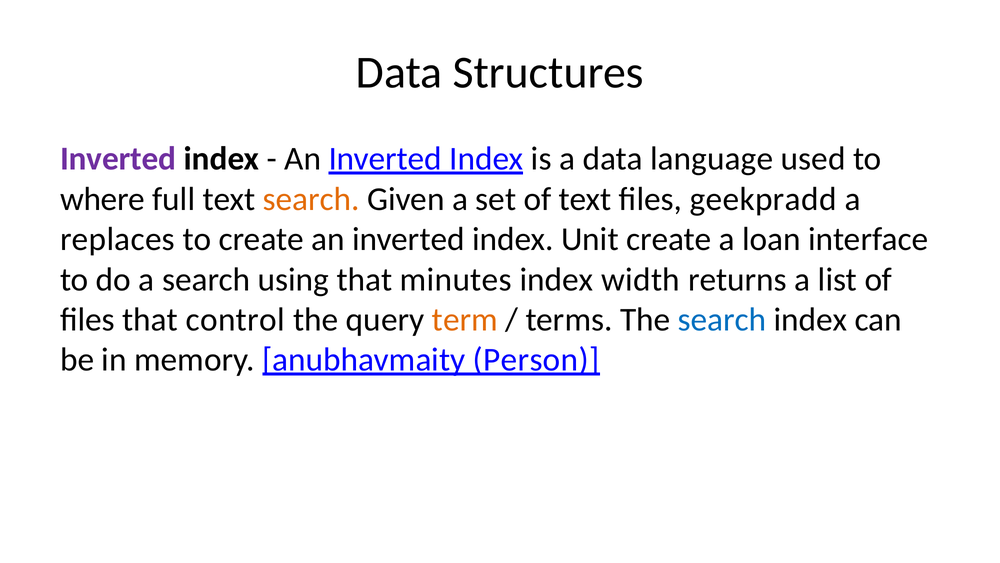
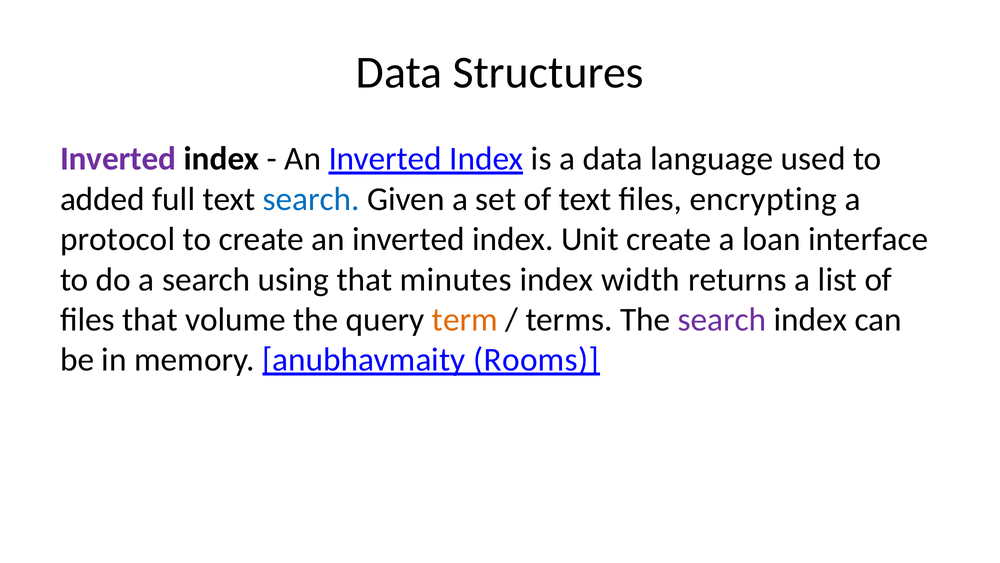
where: where -> added (102, 199)
search colour: orange -> blue (311, 199)
geekpradd: geekpradd -> encrypting (763, 199)
replaces: replaces -> protocol (118, 239)
control: control -> volume (236, 319)
search colour: blue -> purple (722, 319)
Person: Person -> Rooms (536, 359)
